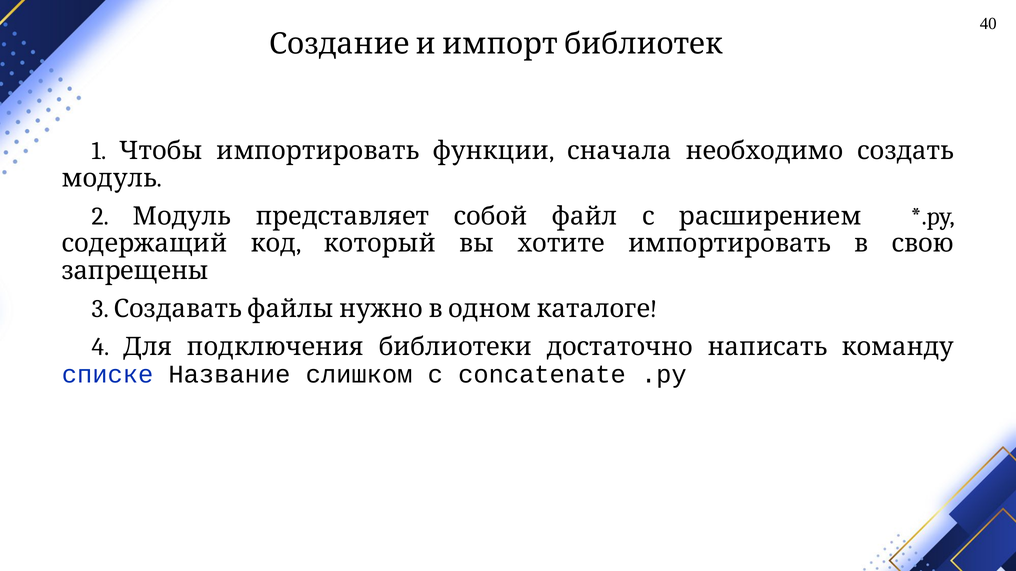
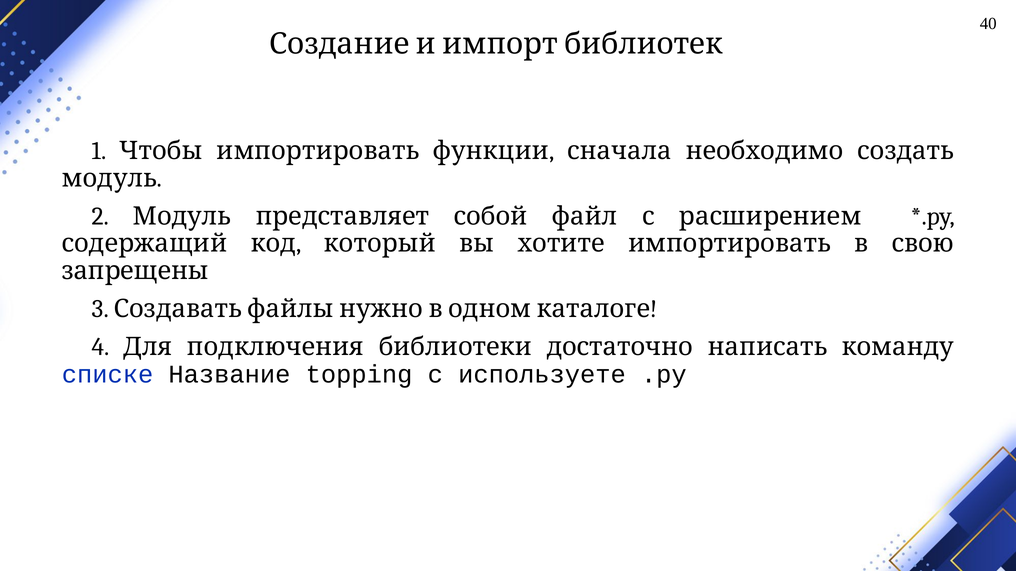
слишком: слишком -> topping (359, 375)
concatenate: concatenate -> используете (542, 375)
